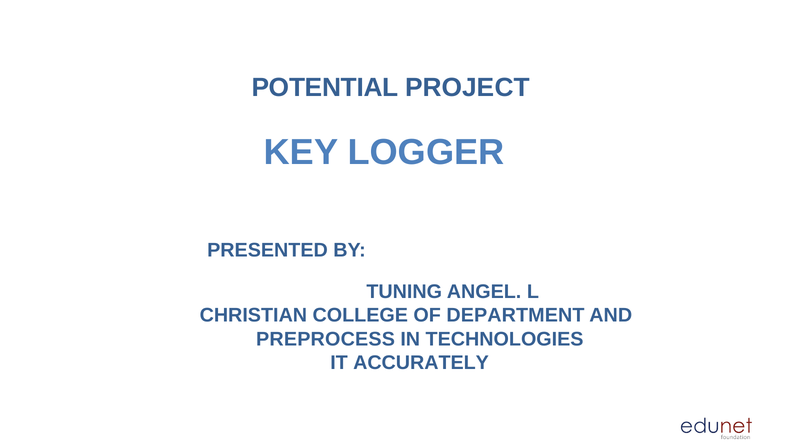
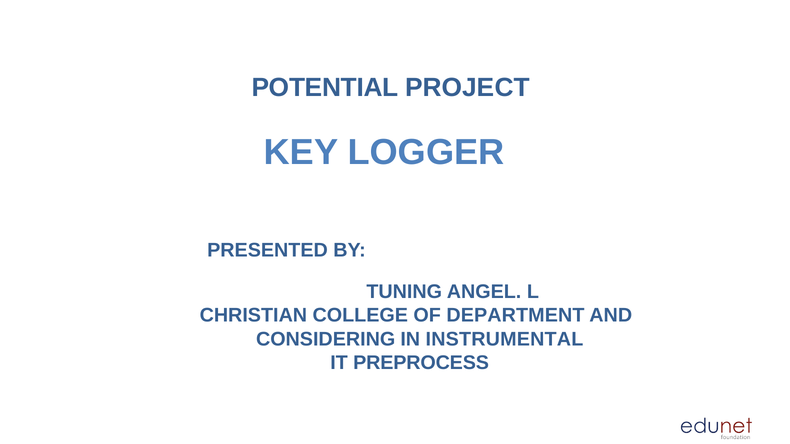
PREPROCESS: PREPROCESS -> CONSIDERING (326, 339)
TECHNOLOGIES: TECHNOLOGIES -> INSTRUMENTAL (504, 339)
ACCURATELY: ACCURATELY -> PREPROCESS (421, 363)
